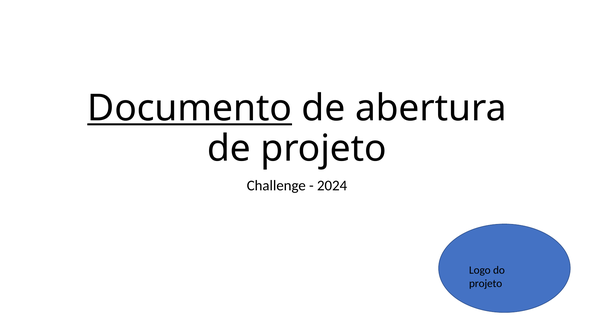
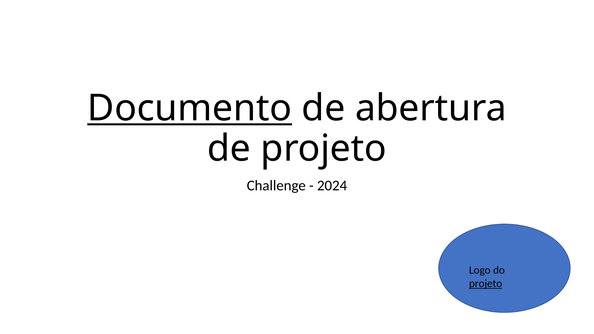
projeto underline: none -> present (486, 284)
